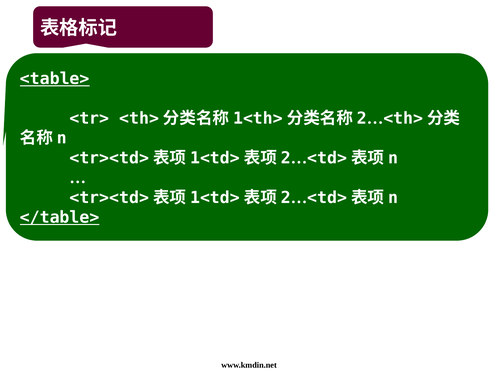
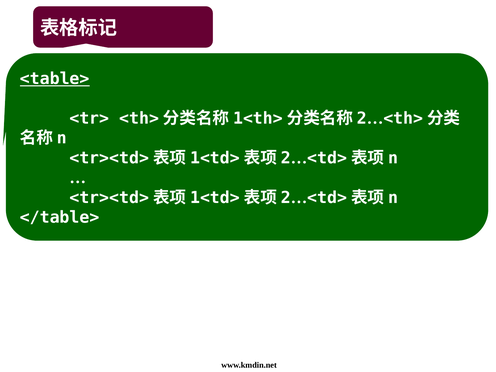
</table> underline: present -> none (60, 218)
